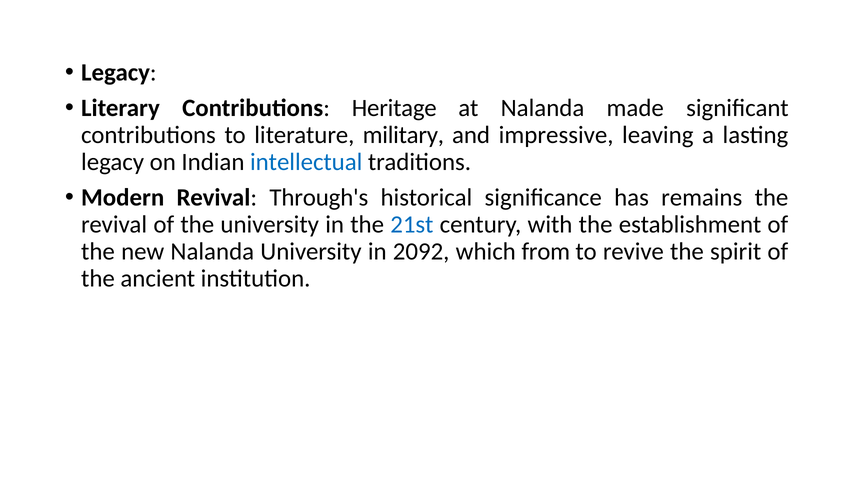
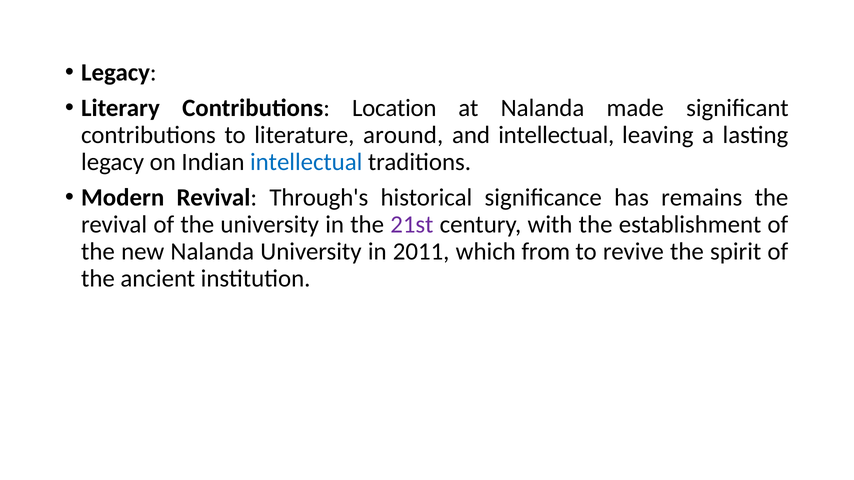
Heritage: Heritage -> Location (394, 108)
military: military -> around (403, 135)
and impressive: impressive -> intellectual (556, 135)
21st colour: blue -> purple (412, 225)
2092: 2092 -> 2011 (421, 252)
